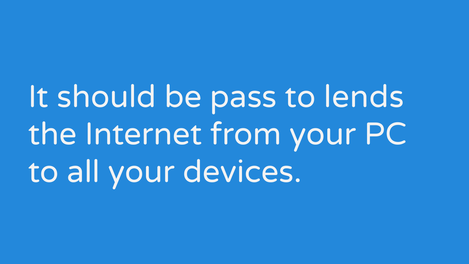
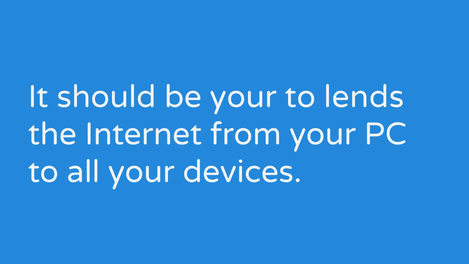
be pass: pass -> your (243, 97)
